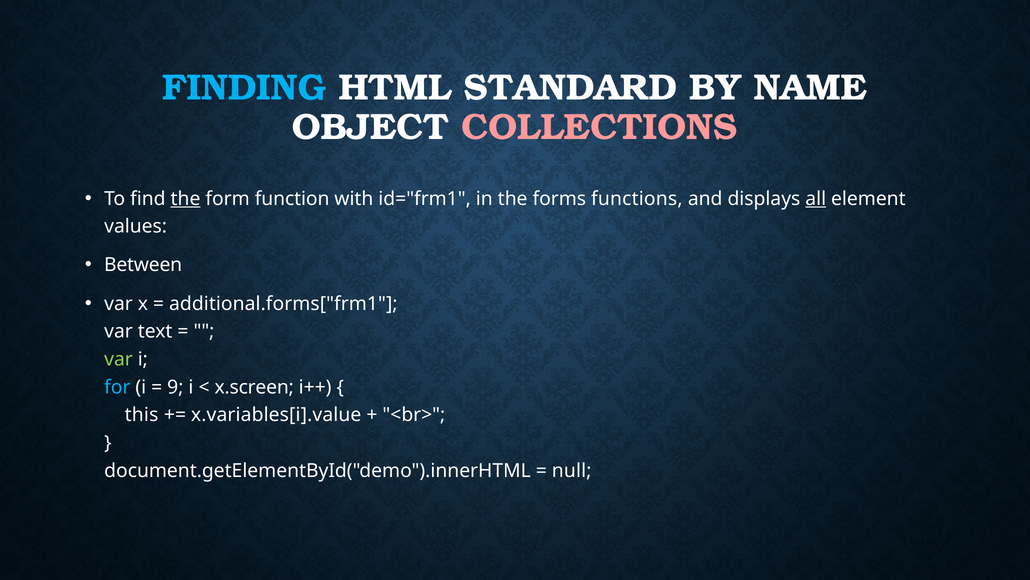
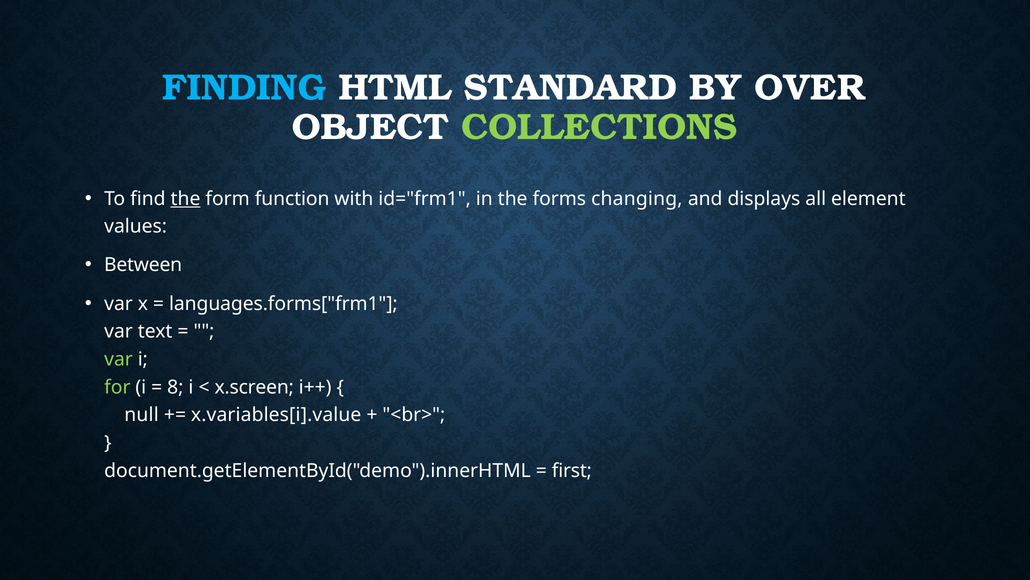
NAME: NAME -> OVER (810, 88)
COLLECTIONS colour: pink -> light green (599, 127)
functions: functions -> changing (637, 198)
all underline: present -> none (816, 198)
additional.forms["frm1: additional.forms["frm1 -> languages.forms["frm1 (283, 303)
for colour: light blue -> light green (117, 387)
9: 9 -> 8 (175, 387)
this: this -> null (142, 415)
null: null -> first (572, 470)
